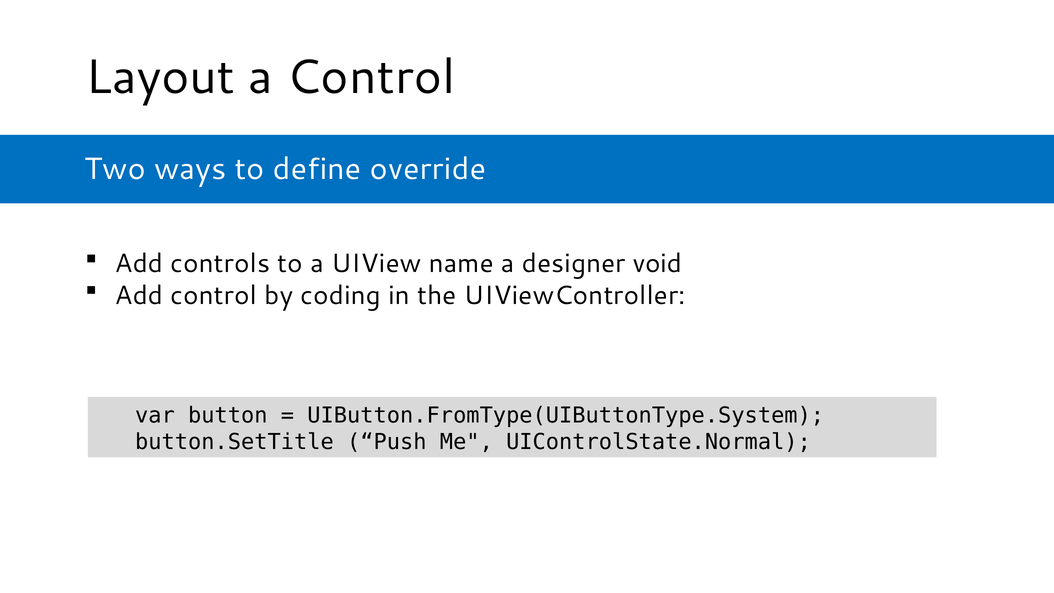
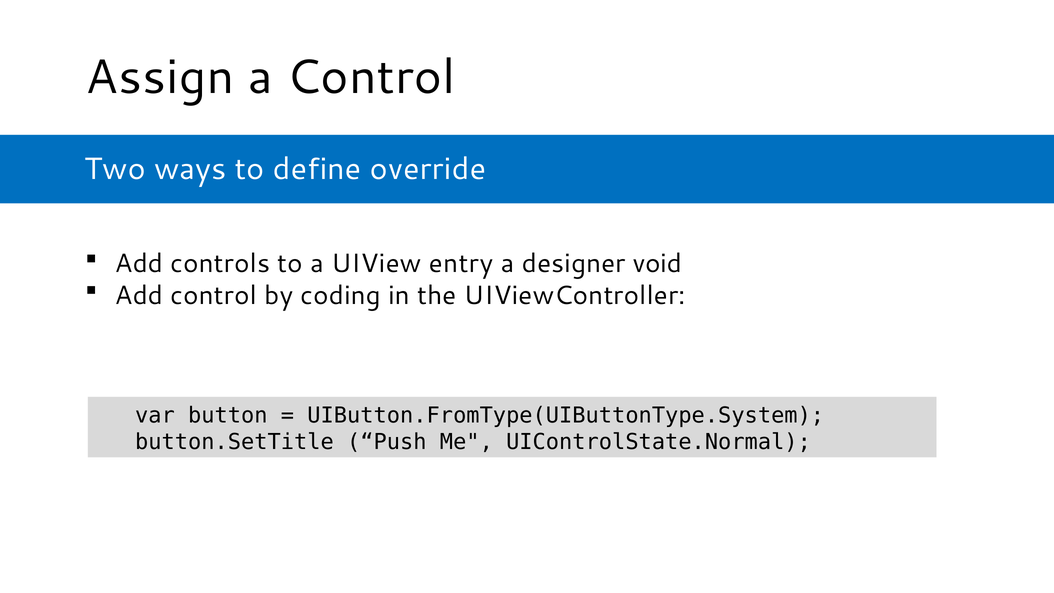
Layout: Layout -> Assign (160, 77)
name: name -> entry (461, 264)
